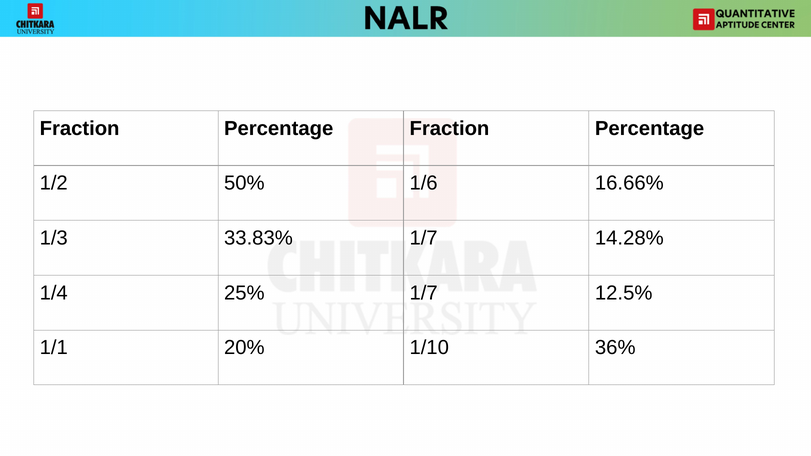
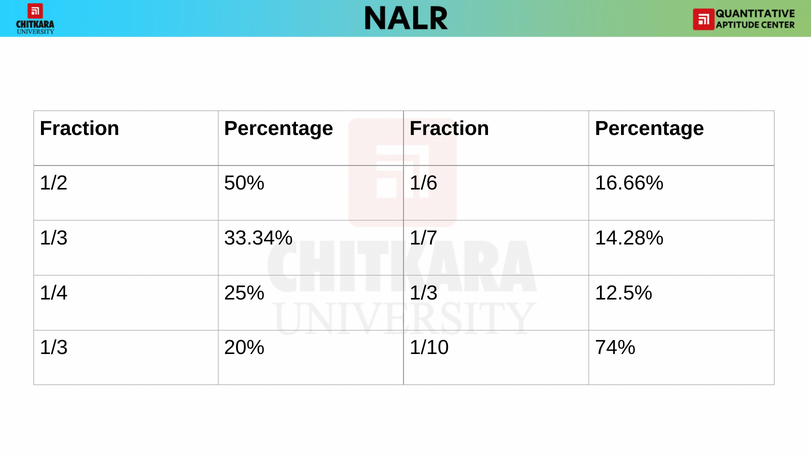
33.83%: 33.83% -> 33.34% (258, 238)
25% 1/7: 1/7 -> 1/3 (424, 293)
1/1: 1/1 -> 1/3 (54, 348)
36%: 36% -> 74% (615, 348)
